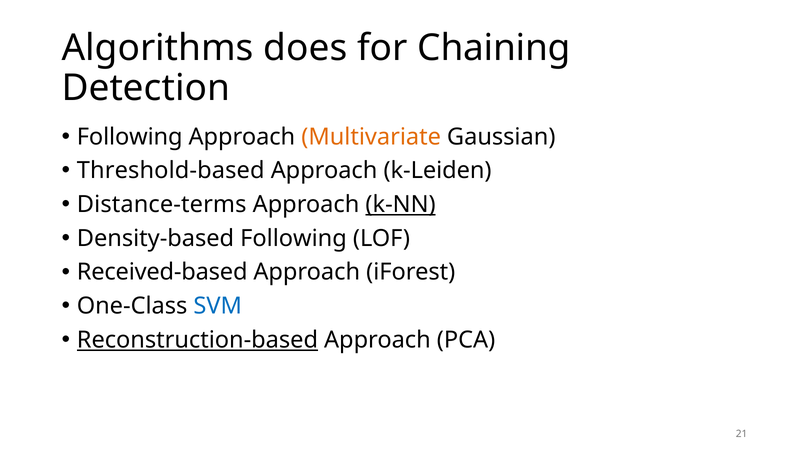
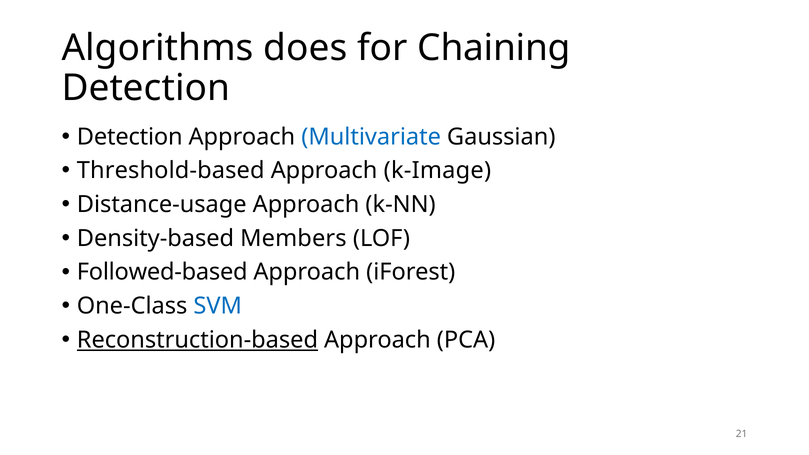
Following: Following -> Detection (130, 137)
Multivariate colour: orange -> blue (371, 137)
k-Leiden: k-Leiden -> k-Image (437, 171)
Distance-terms: Distance-terms -> Distance-usage (162, 204)
k-NN underline: present -> none (401, 204)
Density-based Following: Following -> Members (293, 238)
Received-based: Received-based -> Followed-based (162, 272)
